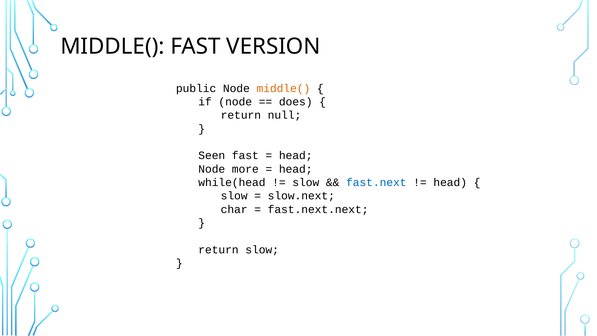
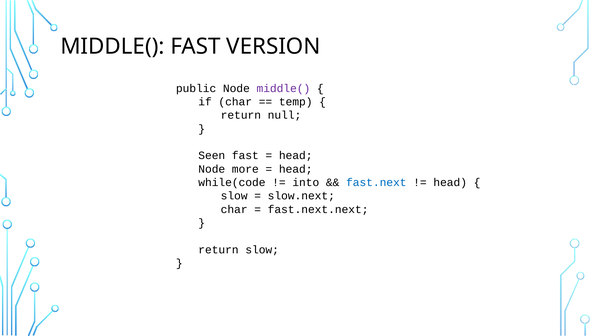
middle( colour: orange -> purple (283, 88)
if node: node -> char (235, 102)
does: does -> temp (296, 102)
while(head: while(head -> while(code (232, 182)
slow: slow -> into (306, 182)
